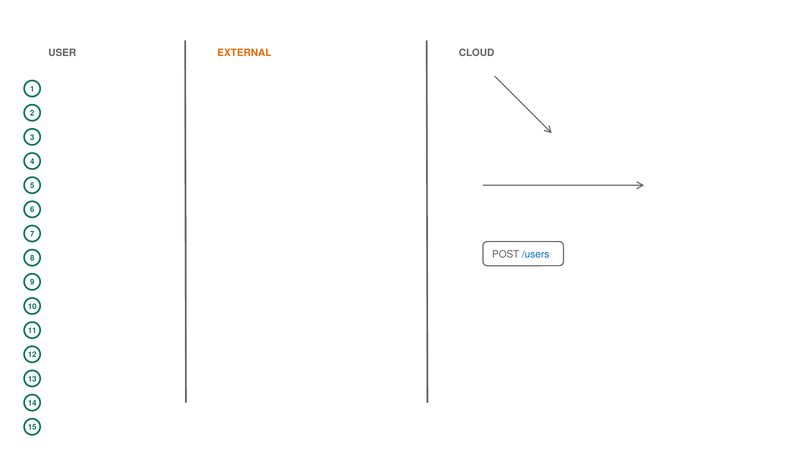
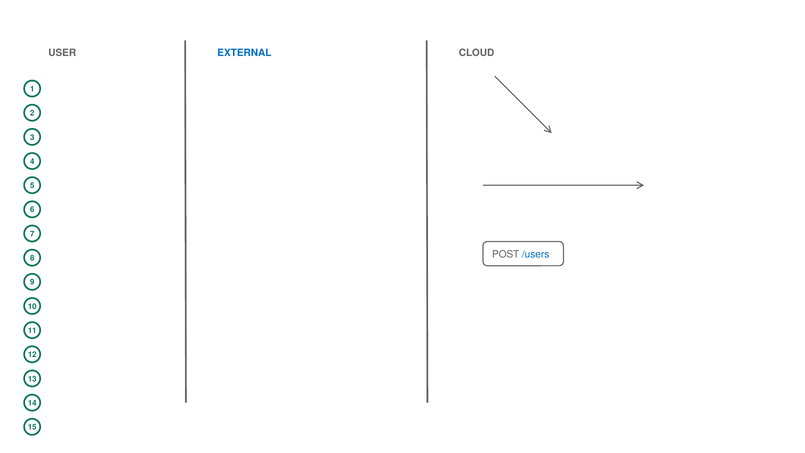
EXTERNAL colour: orange -> blue (244, 53)
